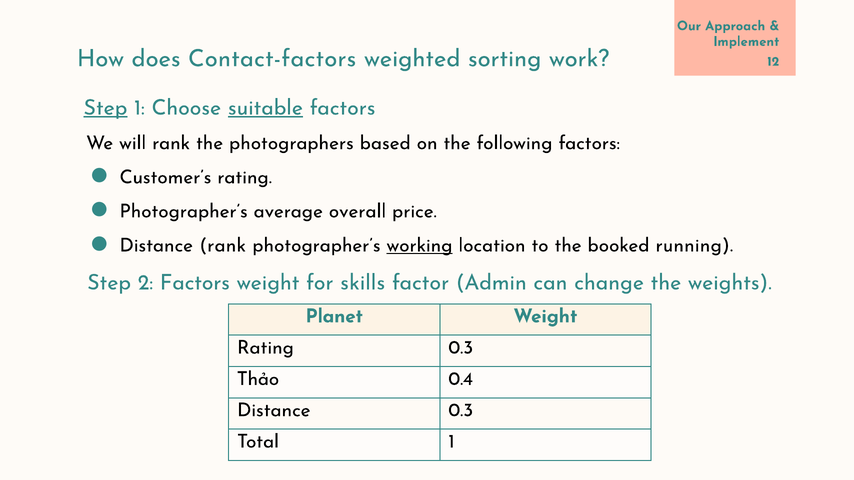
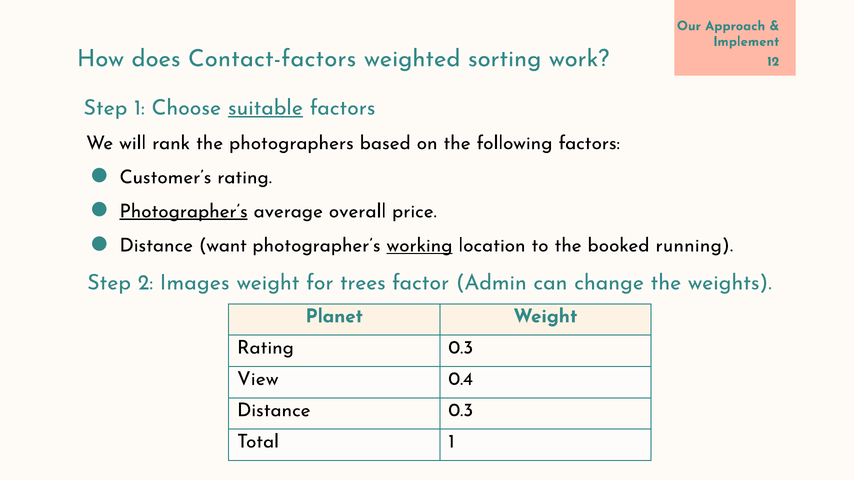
Step underline: present -> none (105, 108)
Photographer’s underline: none -> present (184, 211)
Distance rank: rank -> want (223, 245)
2 Factors: Factors -> Images (195, 283)
skills: skills -> trees (363, 283)
Thảo: Thảo -> View (258, 379)
